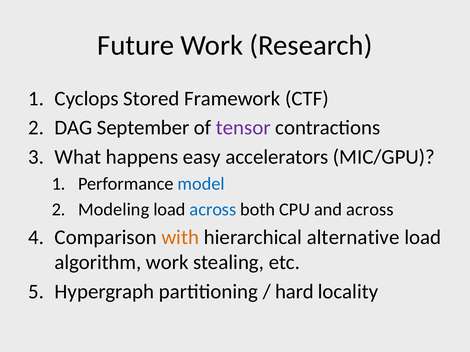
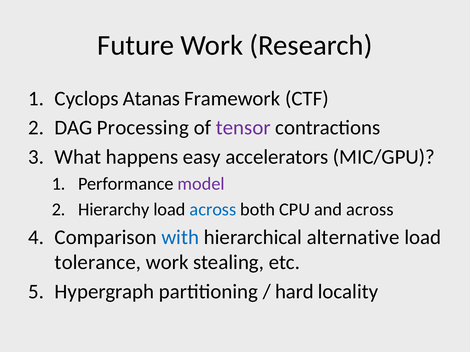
Stored: Stored -> Atanas (152, 99)
September: September -> Processing (143, 128)
model colour: blue -> purple (201, 184)
Modeling: Modeling -> Hierarchy (114, 210)
with colour: orange -> blue (180, 238)
algorithm: algorithm -> tolerance (98, 263)
